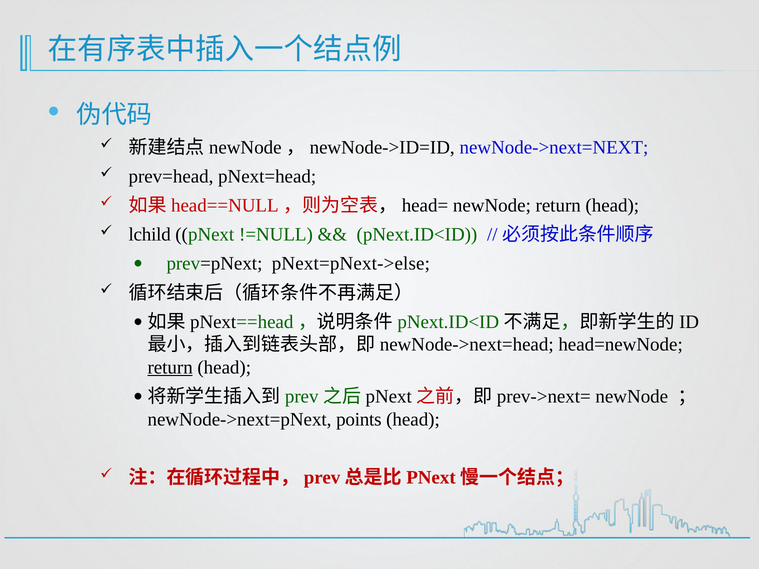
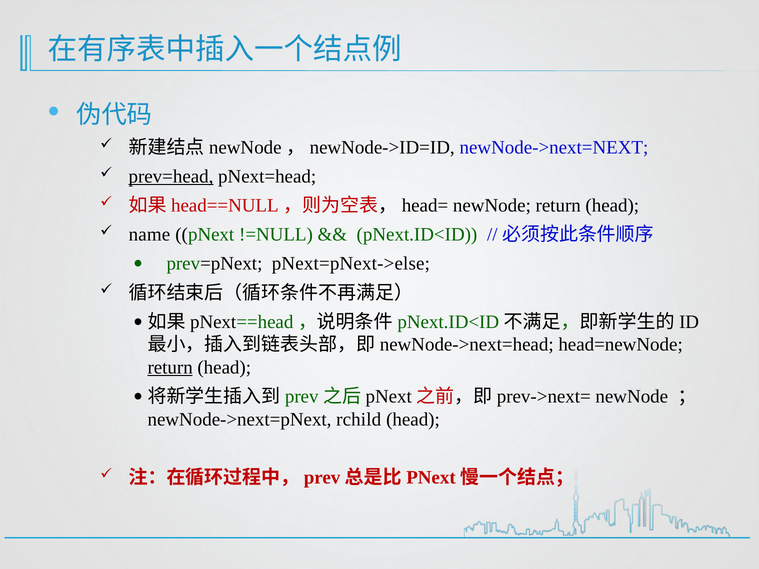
prev=head underline: none -> present (171, 177)
lchild: lchild -> name (149, 235)
points: points -> rchild (359, 419)
